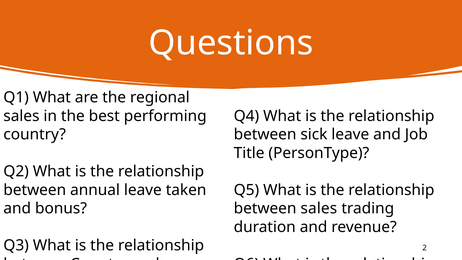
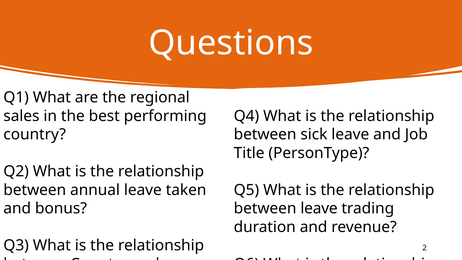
between sales: sales -> leave (319, 208)
